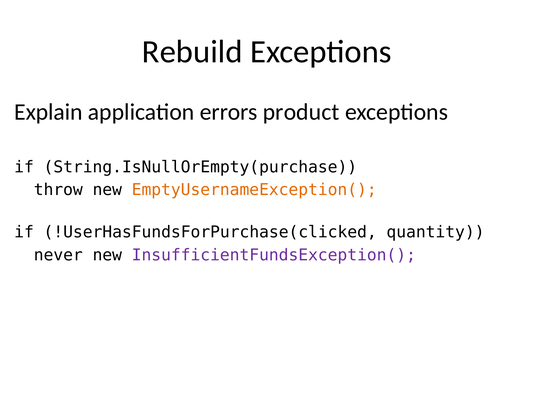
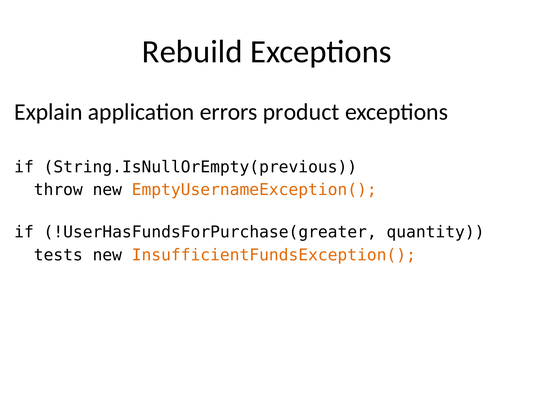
String.IsNullOrEmpty(purchase: String.IsNullOrEmpty(purchase -> String.IsNullOrEmpty(previous (200, 167)
!UserHasFundsForPurchase(clicked: !UserHasFundsForPurchase(clicked -> !UserHasFundsForPurchase(greater (210, 233)
never: never -> tests (58, 255)
InsufficientFundsException( colour: purple -> orange (274, 255)
